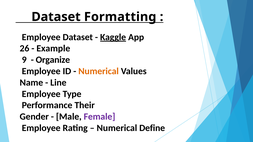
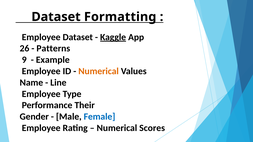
Example: Example -> Patterns (53, 49)
Organize: Organize -> Example (53, 60)
Female colour: purple -> blue (100, 117)
Define: Define -> Scores (152, 128)
